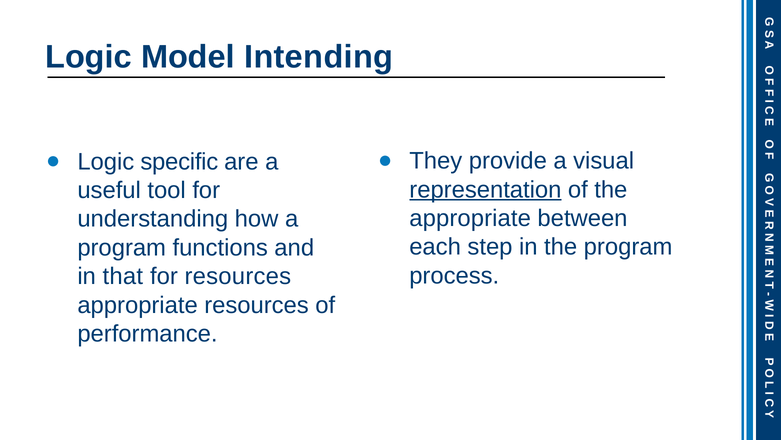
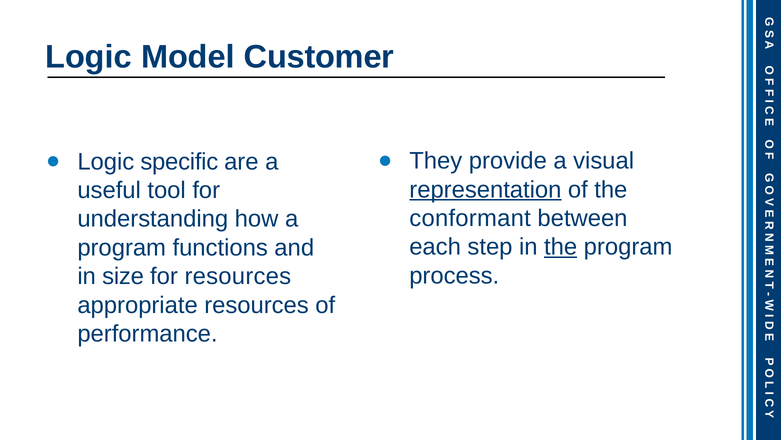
Intending: Intending -> Customer (319, 57)
appropriate: appropriate -> conformant (470, 218)
the underline: none -> present (561, 247)
that: that -> size (123, 276)
